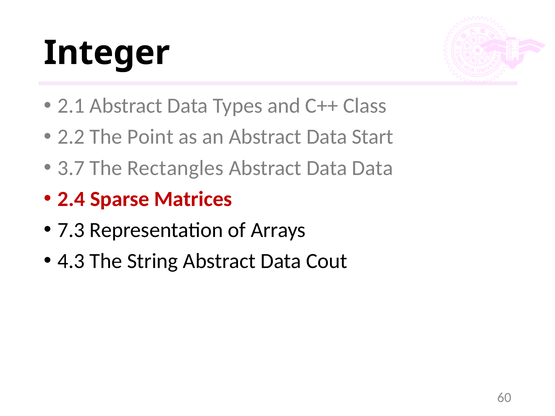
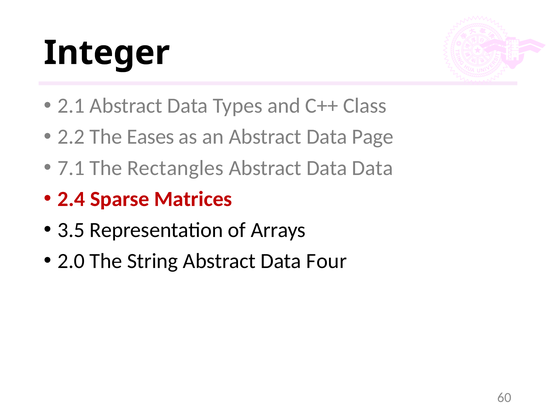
Point: Point -> Eases (151, 137)
Start: Start -> Page (373, 137)
3.7: 3.7 -> 7.1 (71, 168)
7.3: 7.3 -> 3.5 (71, 230)
4.3: 4.3 -> 2.0 (71, 261)
Cout: Cout -> Four (327, 261)
